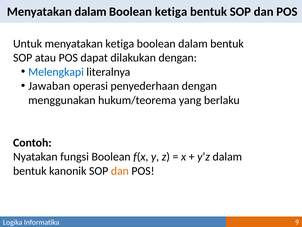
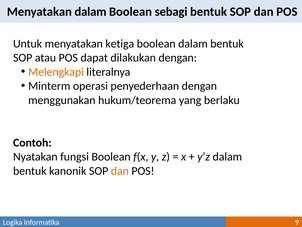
Boolean ketiga: ketiga -> sebagi (171, 12)
Melengkapi colour: blue -> orange (56, 72)
Jawaban: Jawaban -> Minterm (49, 86)
